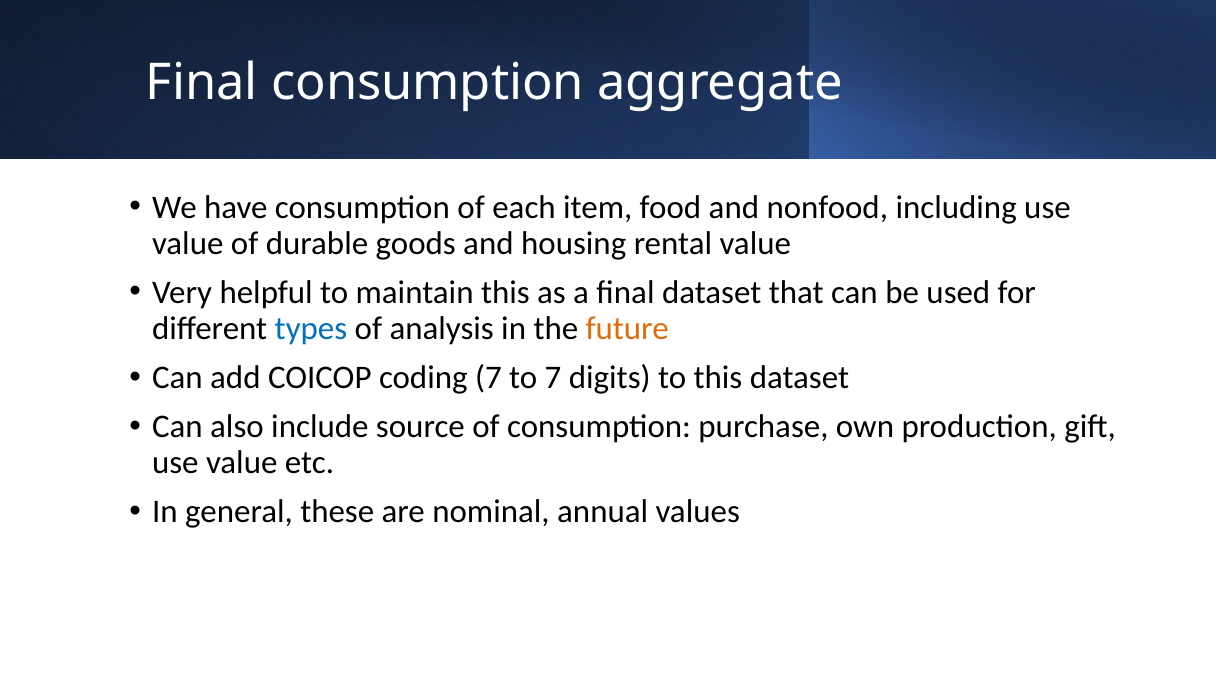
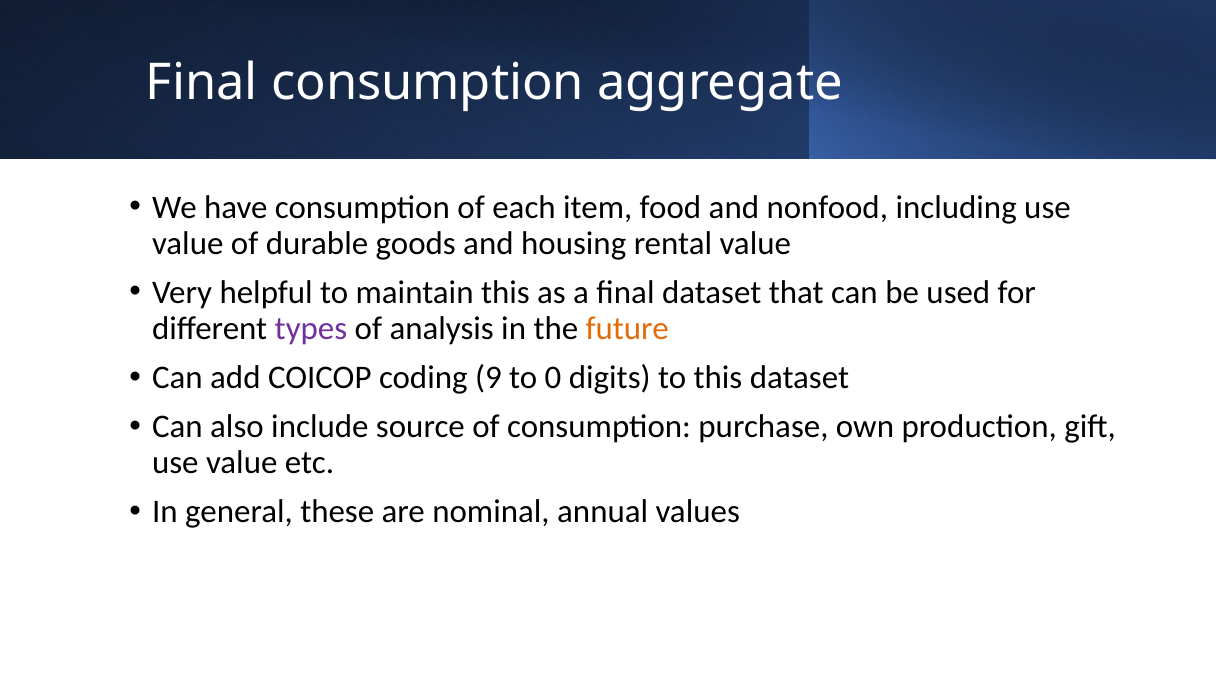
types colour: blue -> purple (311, 329)
coding 7: 7 -> 9 (488, 378)
to 7: 7 -> 0 (553, 378)
